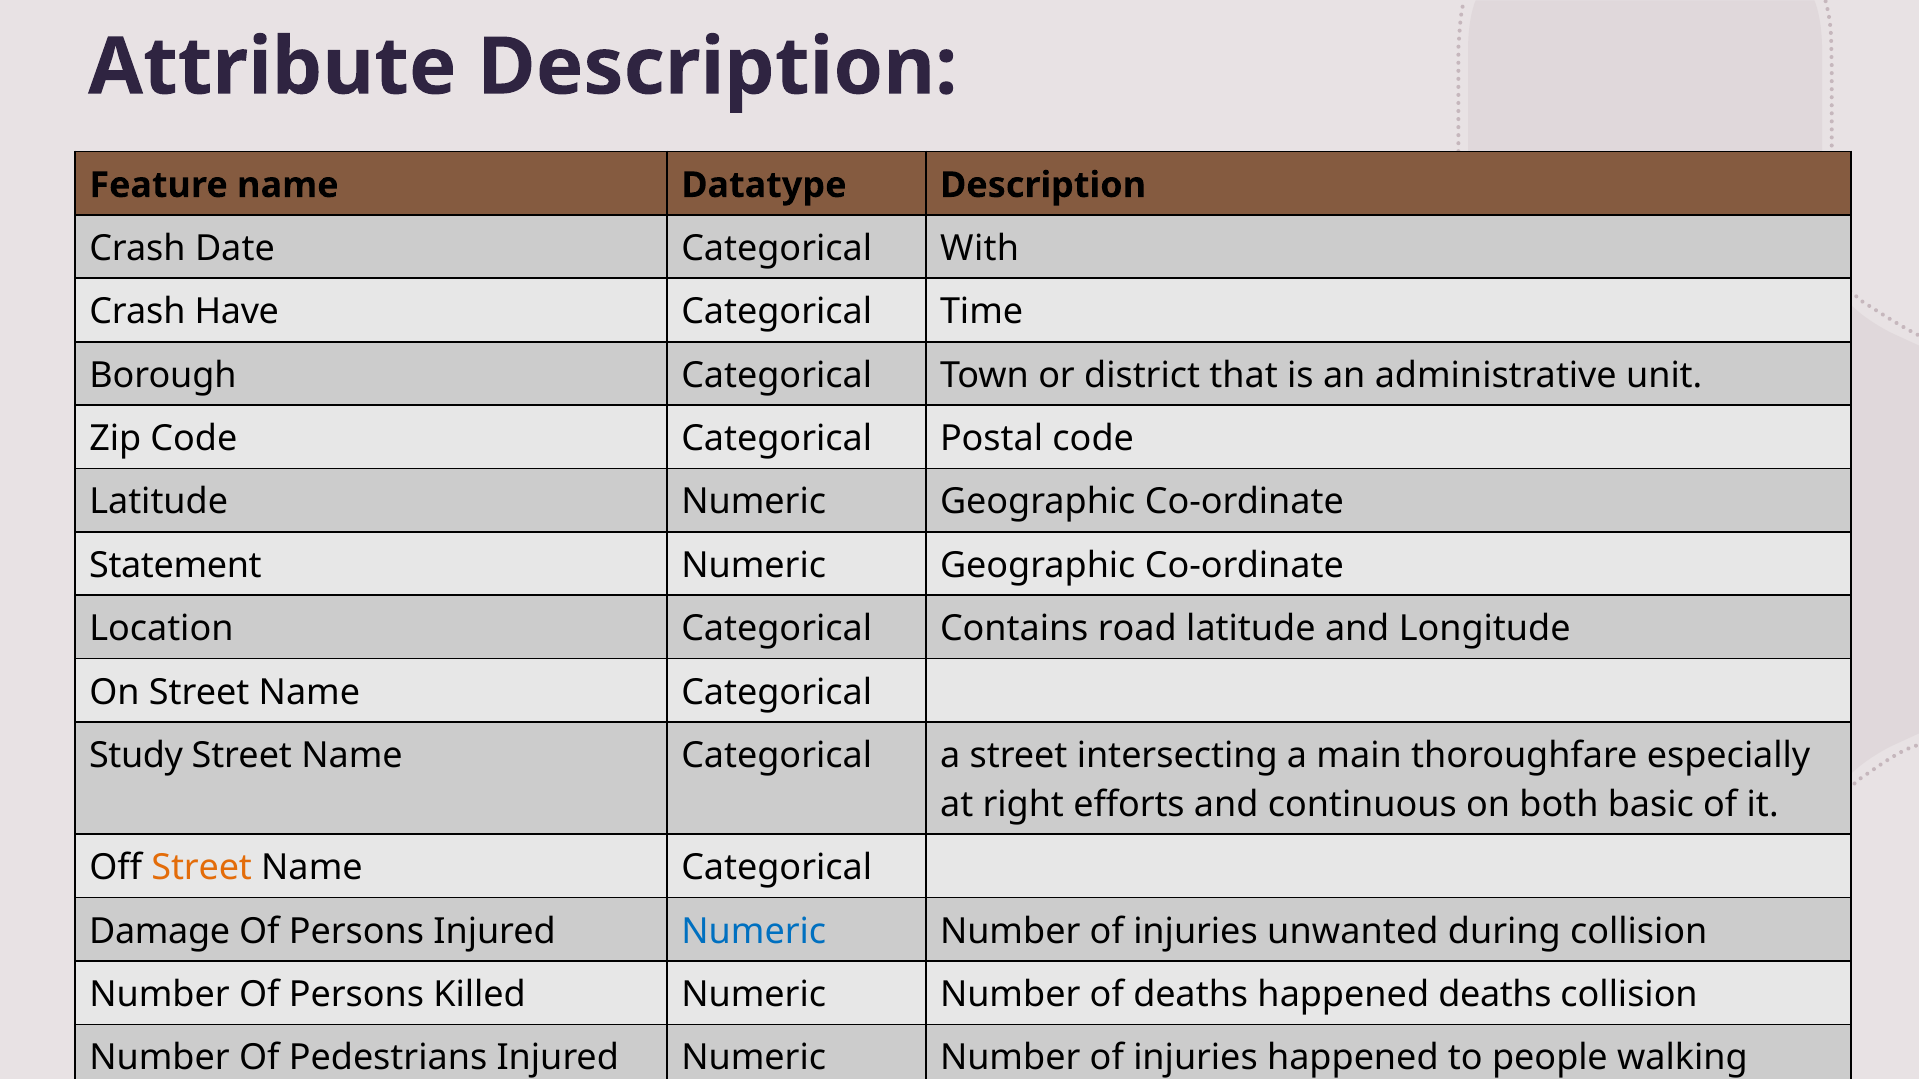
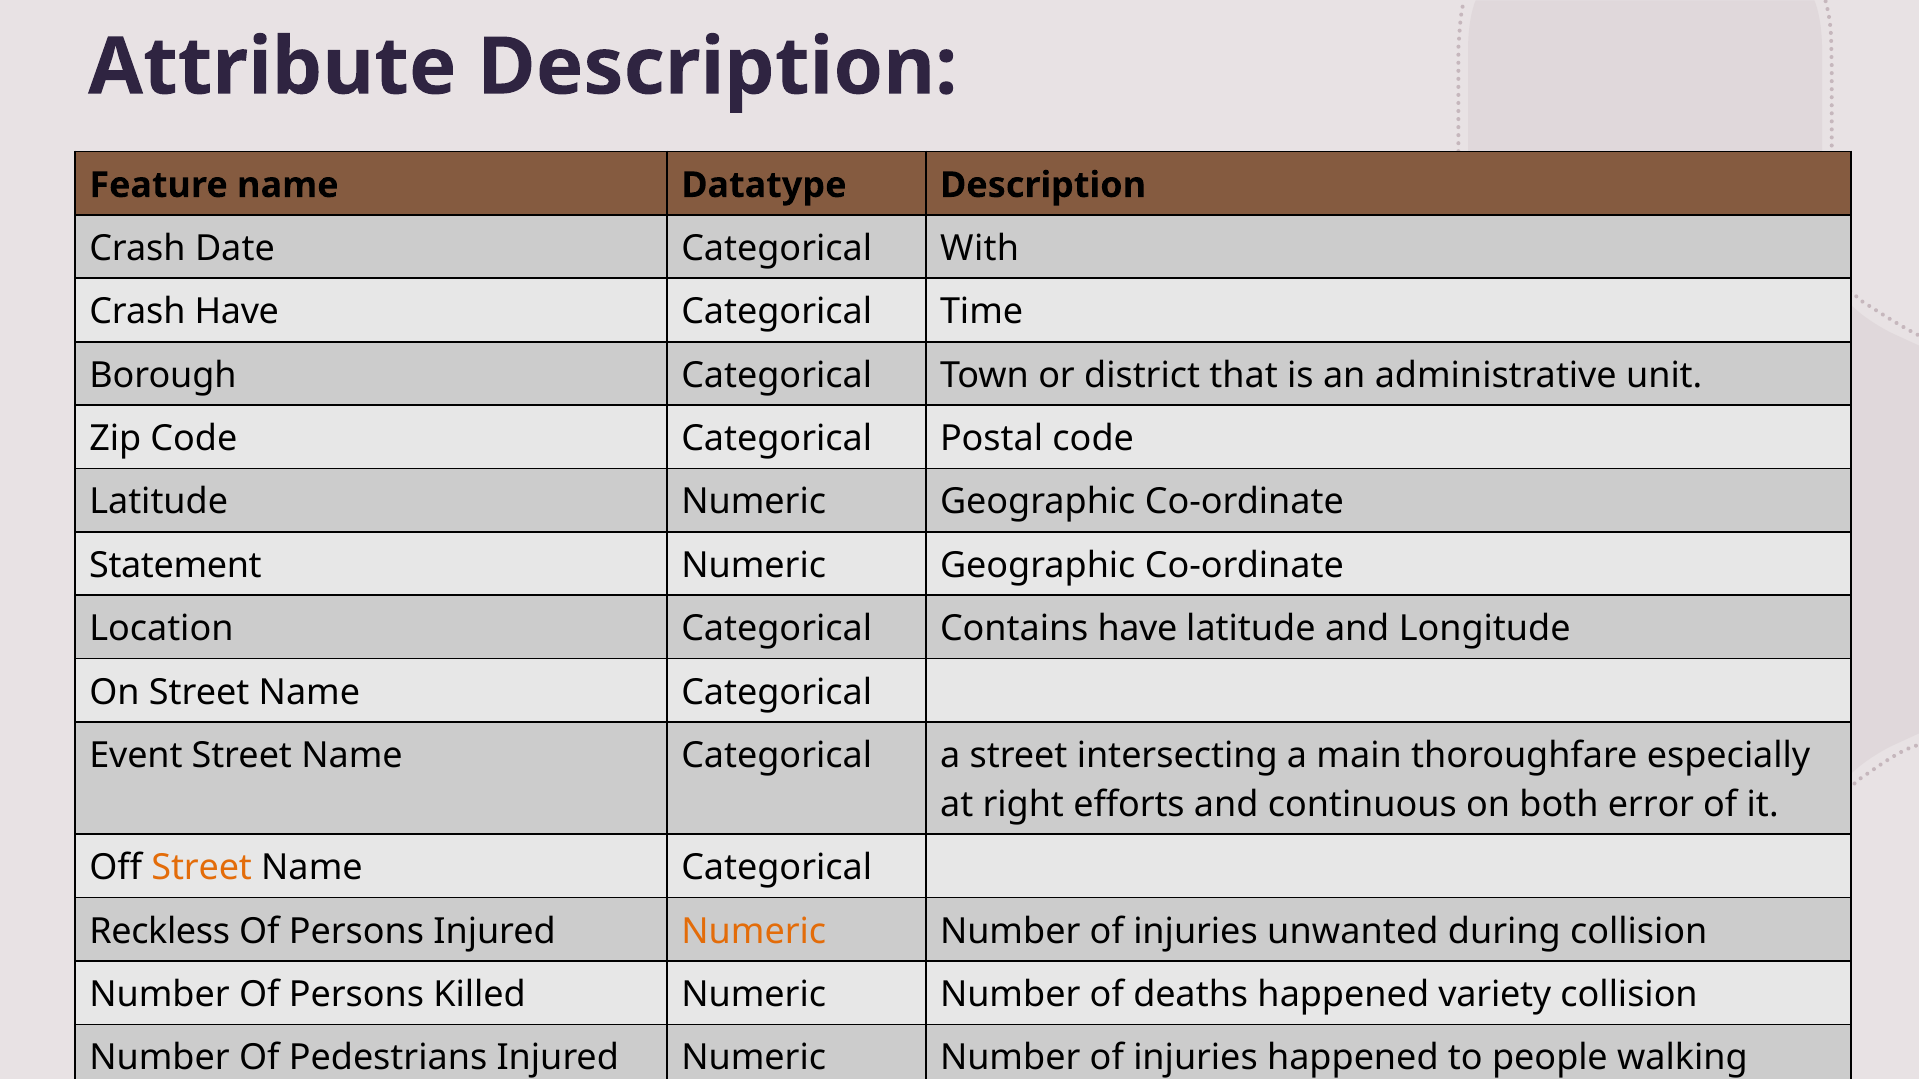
Contains road: road -> have (1138, 629)
Study: Study -> Event (136, 756)
basic: basic -> error (1651, 805)
Damage: Damage -> Reckless (160, 932)
Numeric colour: blue -> orange (754, 932)
happened deaths: deaths -> variety (1495, 995)
